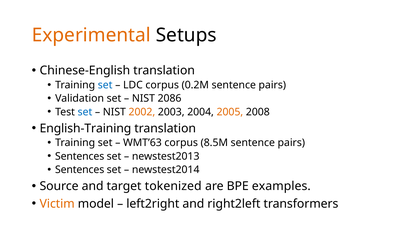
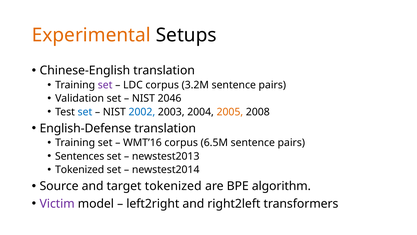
set colour: blue -> purple (105, 85)
0.2M: 0.2M -> 3.2M (195, 85)
2086: 2086 -> 2046 (170, 98)
2002 colour: orange -> blue (142, 112)
English-Training: English-Training -> English-Defense (85, 128)
WMT’63: WMT’63 -> WMT’16 (142, 143)
8.5M: 8.5M -> 6.5M (214, 143)
Sentences: Sentences -> Tokenized (80, 169)
examples: examples -> algorithm (281, 186)
Victim colour: orange -> purple (57, 203)
